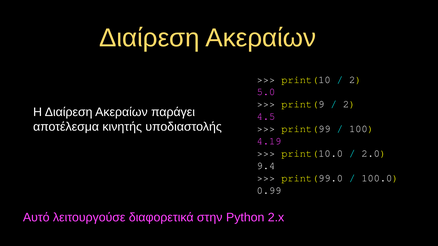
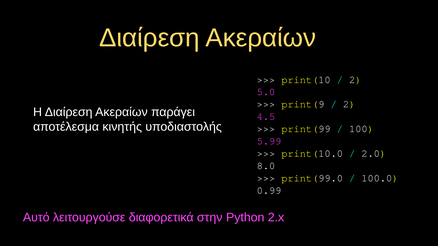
4.19: 4.19 -> 5.99 (269, 141)
9.4: 9.4 -> 8.0 (266, 166)
